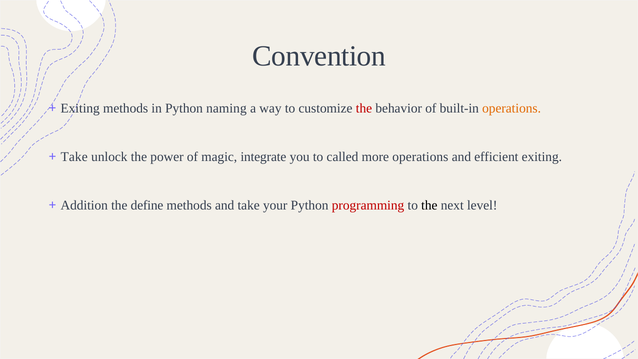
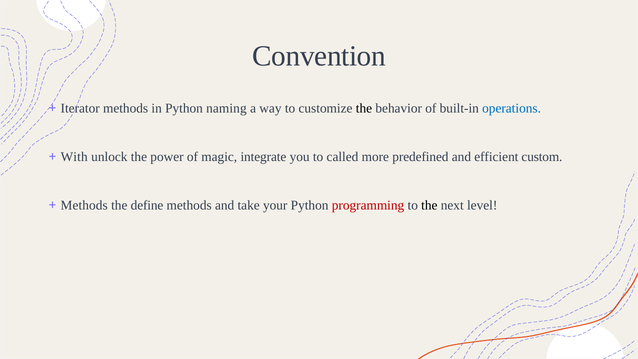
Exiting: Exiting -> Iterator (80, 108)
the colour: red -> black (364, 108)
operations colour: orange -> blue (512, 108)
Take: Take -> With (74, 157)
more operations: operations -> predefined (420, 157)
efficient exiting: exiting -> custom (542, 157)
Addition: Addition -> Methods (84, 205)
